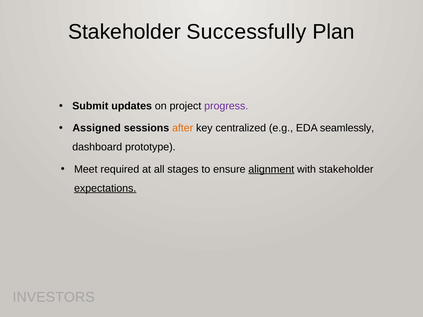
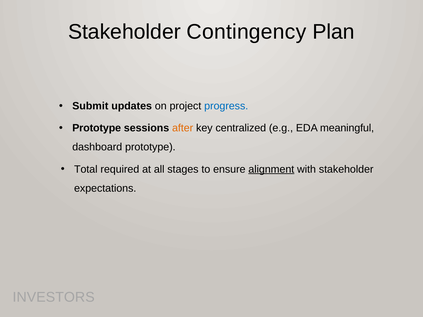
Successfully: Successfully -> Contingency (246, 32)
progress colour: purple -> blue (226, 106)
Assigned: Assigned -> Prototype (97, 128)
seamlessly: seamlessly -> meaningful (347, 128)
Meet: Meet -> Total (86, 169)
expectations underline: present -> none (105, 188)
